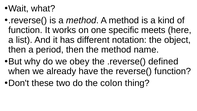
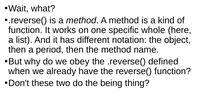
meets: meets -> whole (153, 30)
colon: colon -> being (111, 83)
